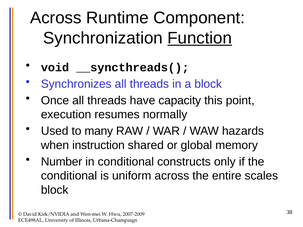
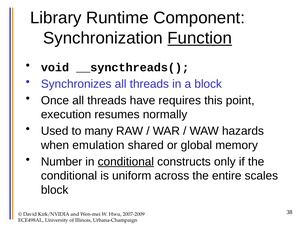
Across: Across -> Library (56, 18)
capacity: capacity -> requires (180, 101)
instruction: instruction -> emulation (98, 145)
conditional underline: none -> present (126, 162)
